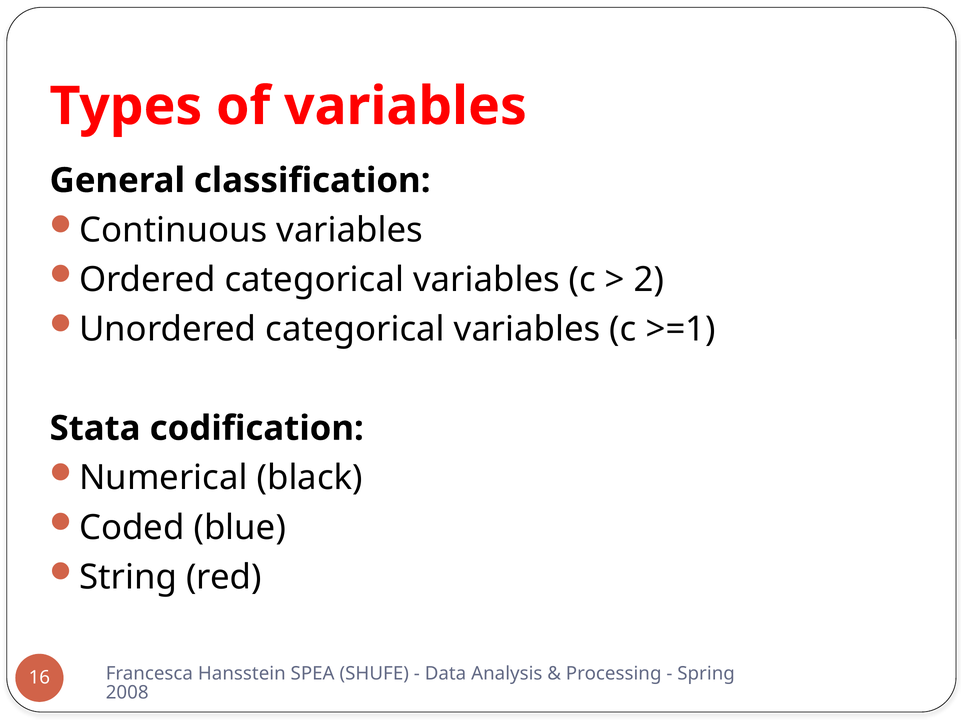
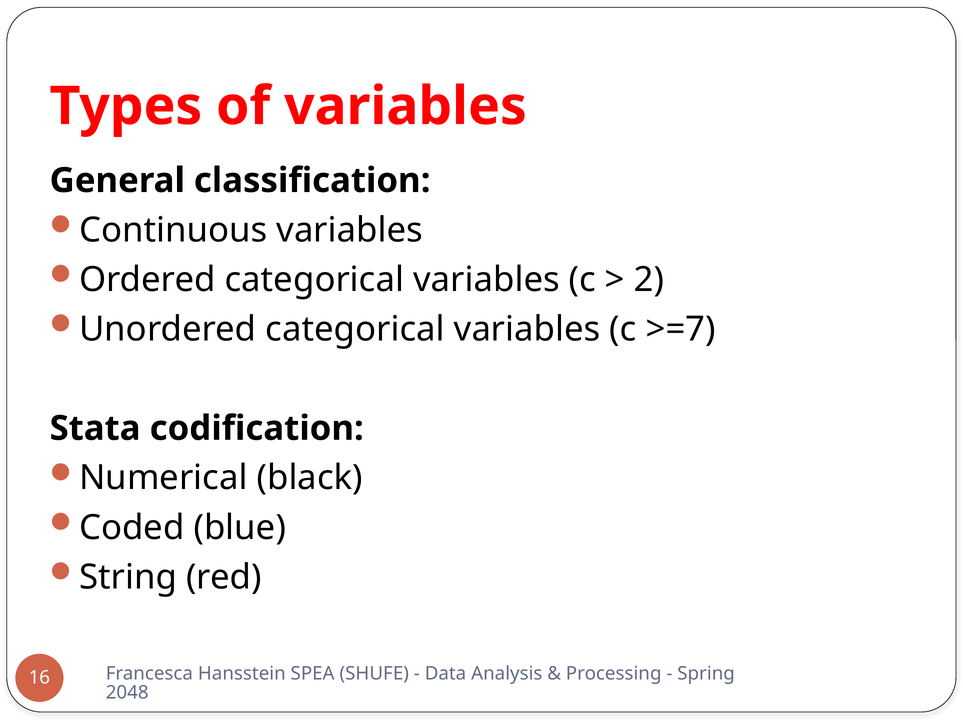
>=1: >=1 -> >=7 (681, 329)
2008: 2008 -> 2048 (127, 693)
